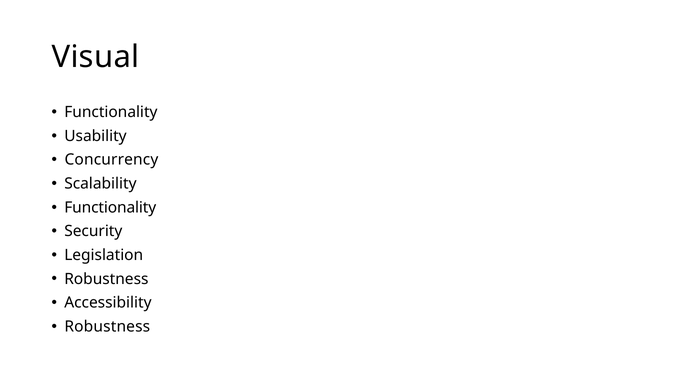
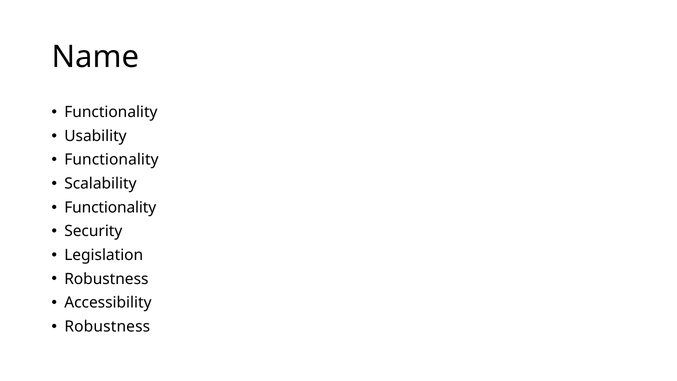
Visual: Visual -> Name (96, 57)
Concurrency: Concurrency -> Functionality (111, 160)
